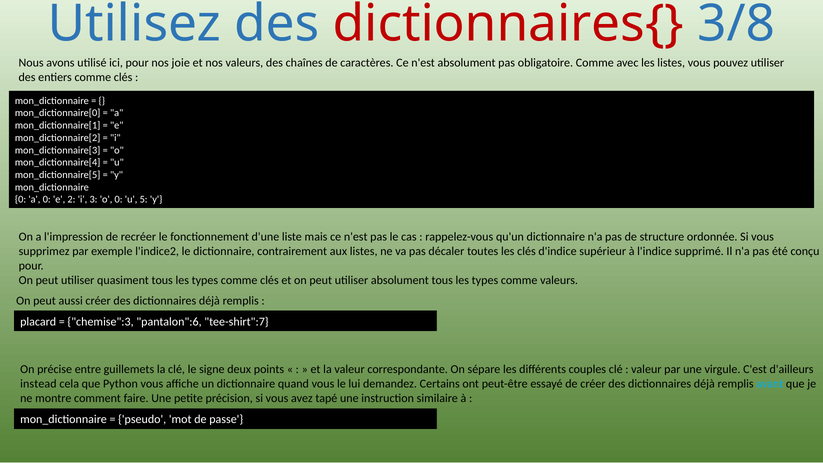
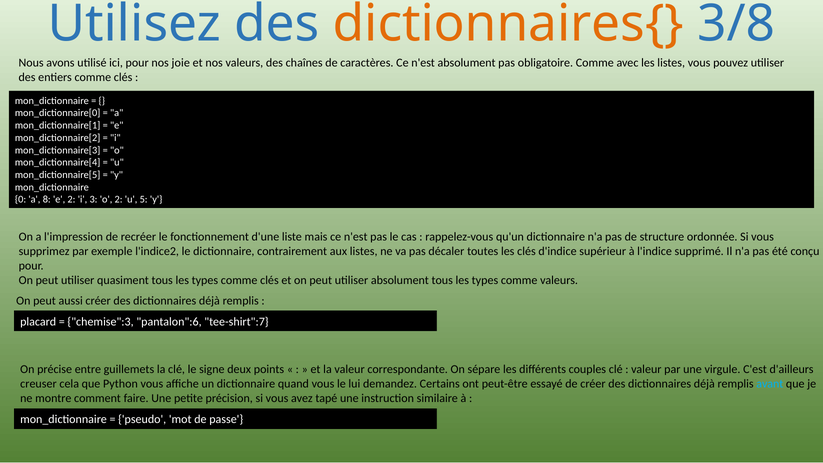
dictionnaires{ colour: red -> orange (508, 24)
a 0: 0 -> 8 (47, 199)
o 0: 0 -> 2 (119, 199)
instead: instead -> creuser (38, 384)
